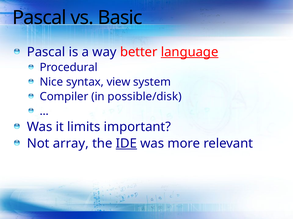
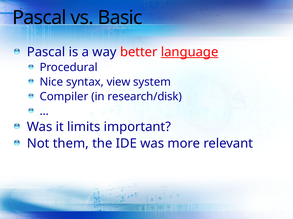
possible/disk: possible/disk -> research/disk (145, 97)
array: array -> them (71, 144)
IDE underline: present -> none (126, 144)
